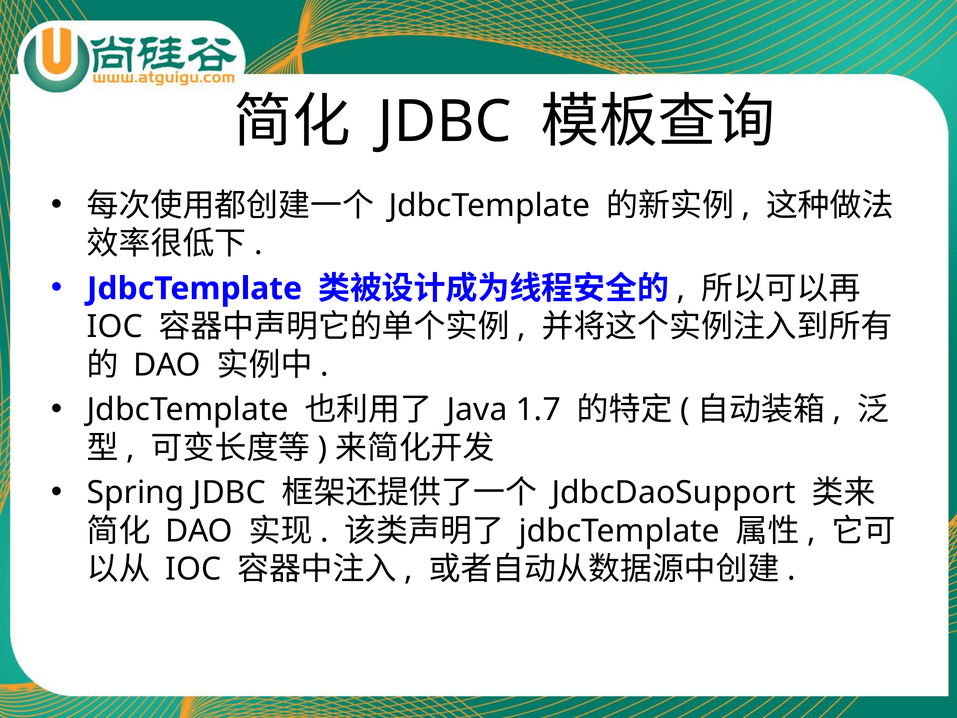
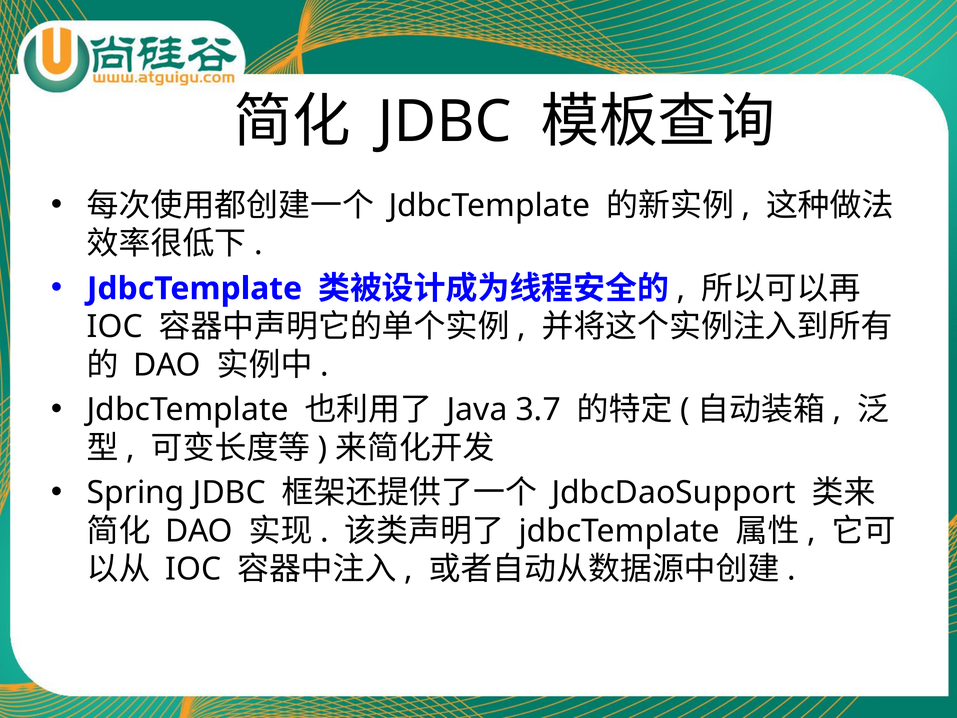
1.7: 1.7 -> 3.7 (538, 410)
